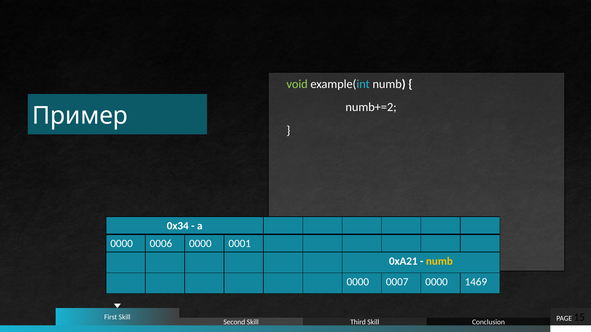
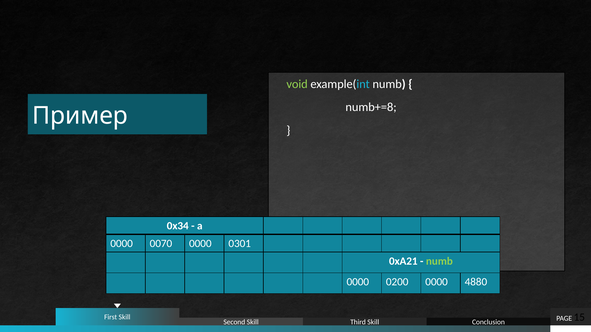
numb+=2: numb+=2 -> numb+=8 (371, 107)
0006: 0006 -> 0070 (161, 244)
0001: 0001 -> 0301 (240, 244)
numb colour: yellow -> light green (439, 262)
0007: 0007 -> 0200 (397, 282)
1469: 1469 -> 4880 (476, 282)
